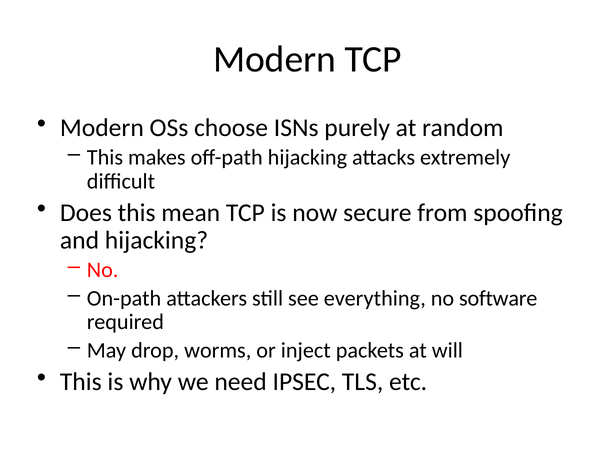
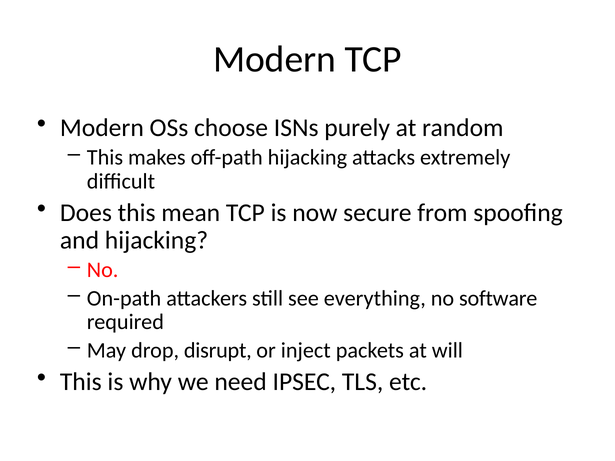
worms: worms -> disrupt (218, 351)
